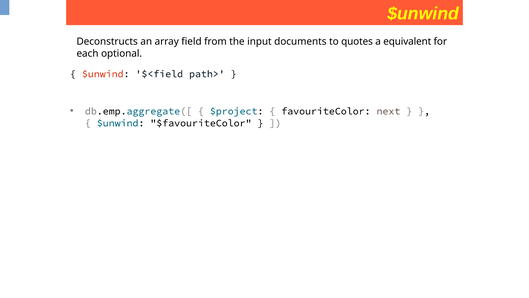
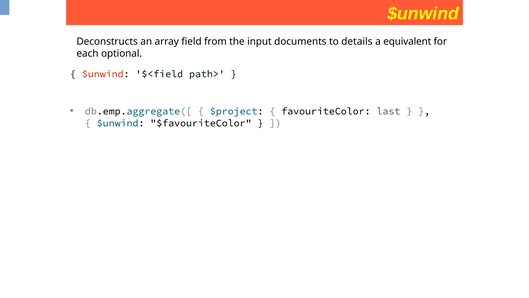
quotes: quotes -> details (357, 42)
next: next -> last (388, 111)
